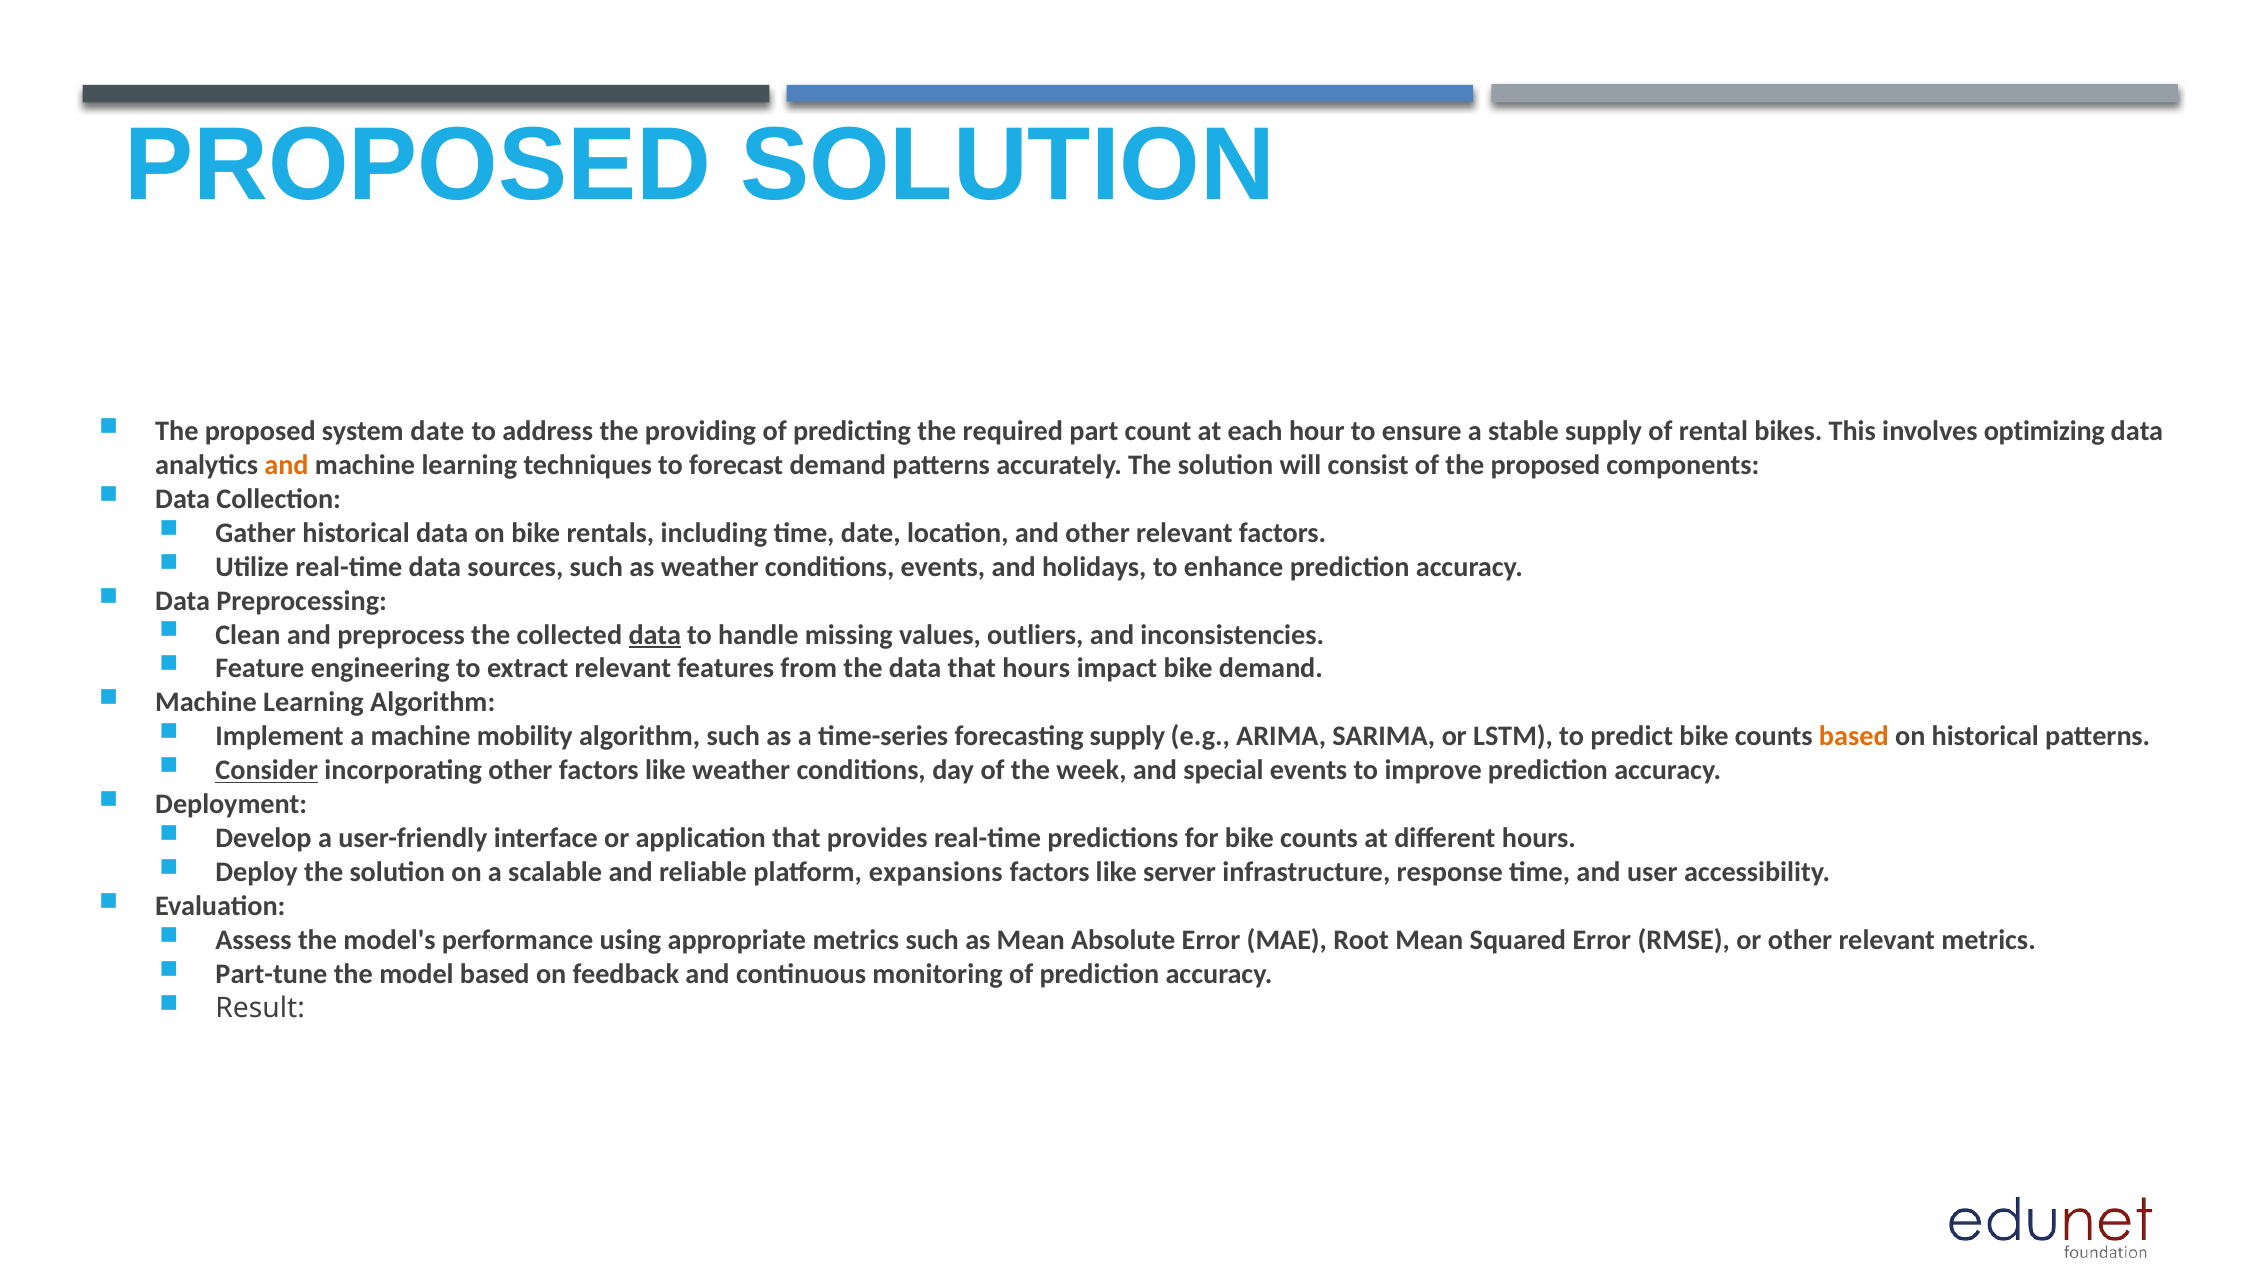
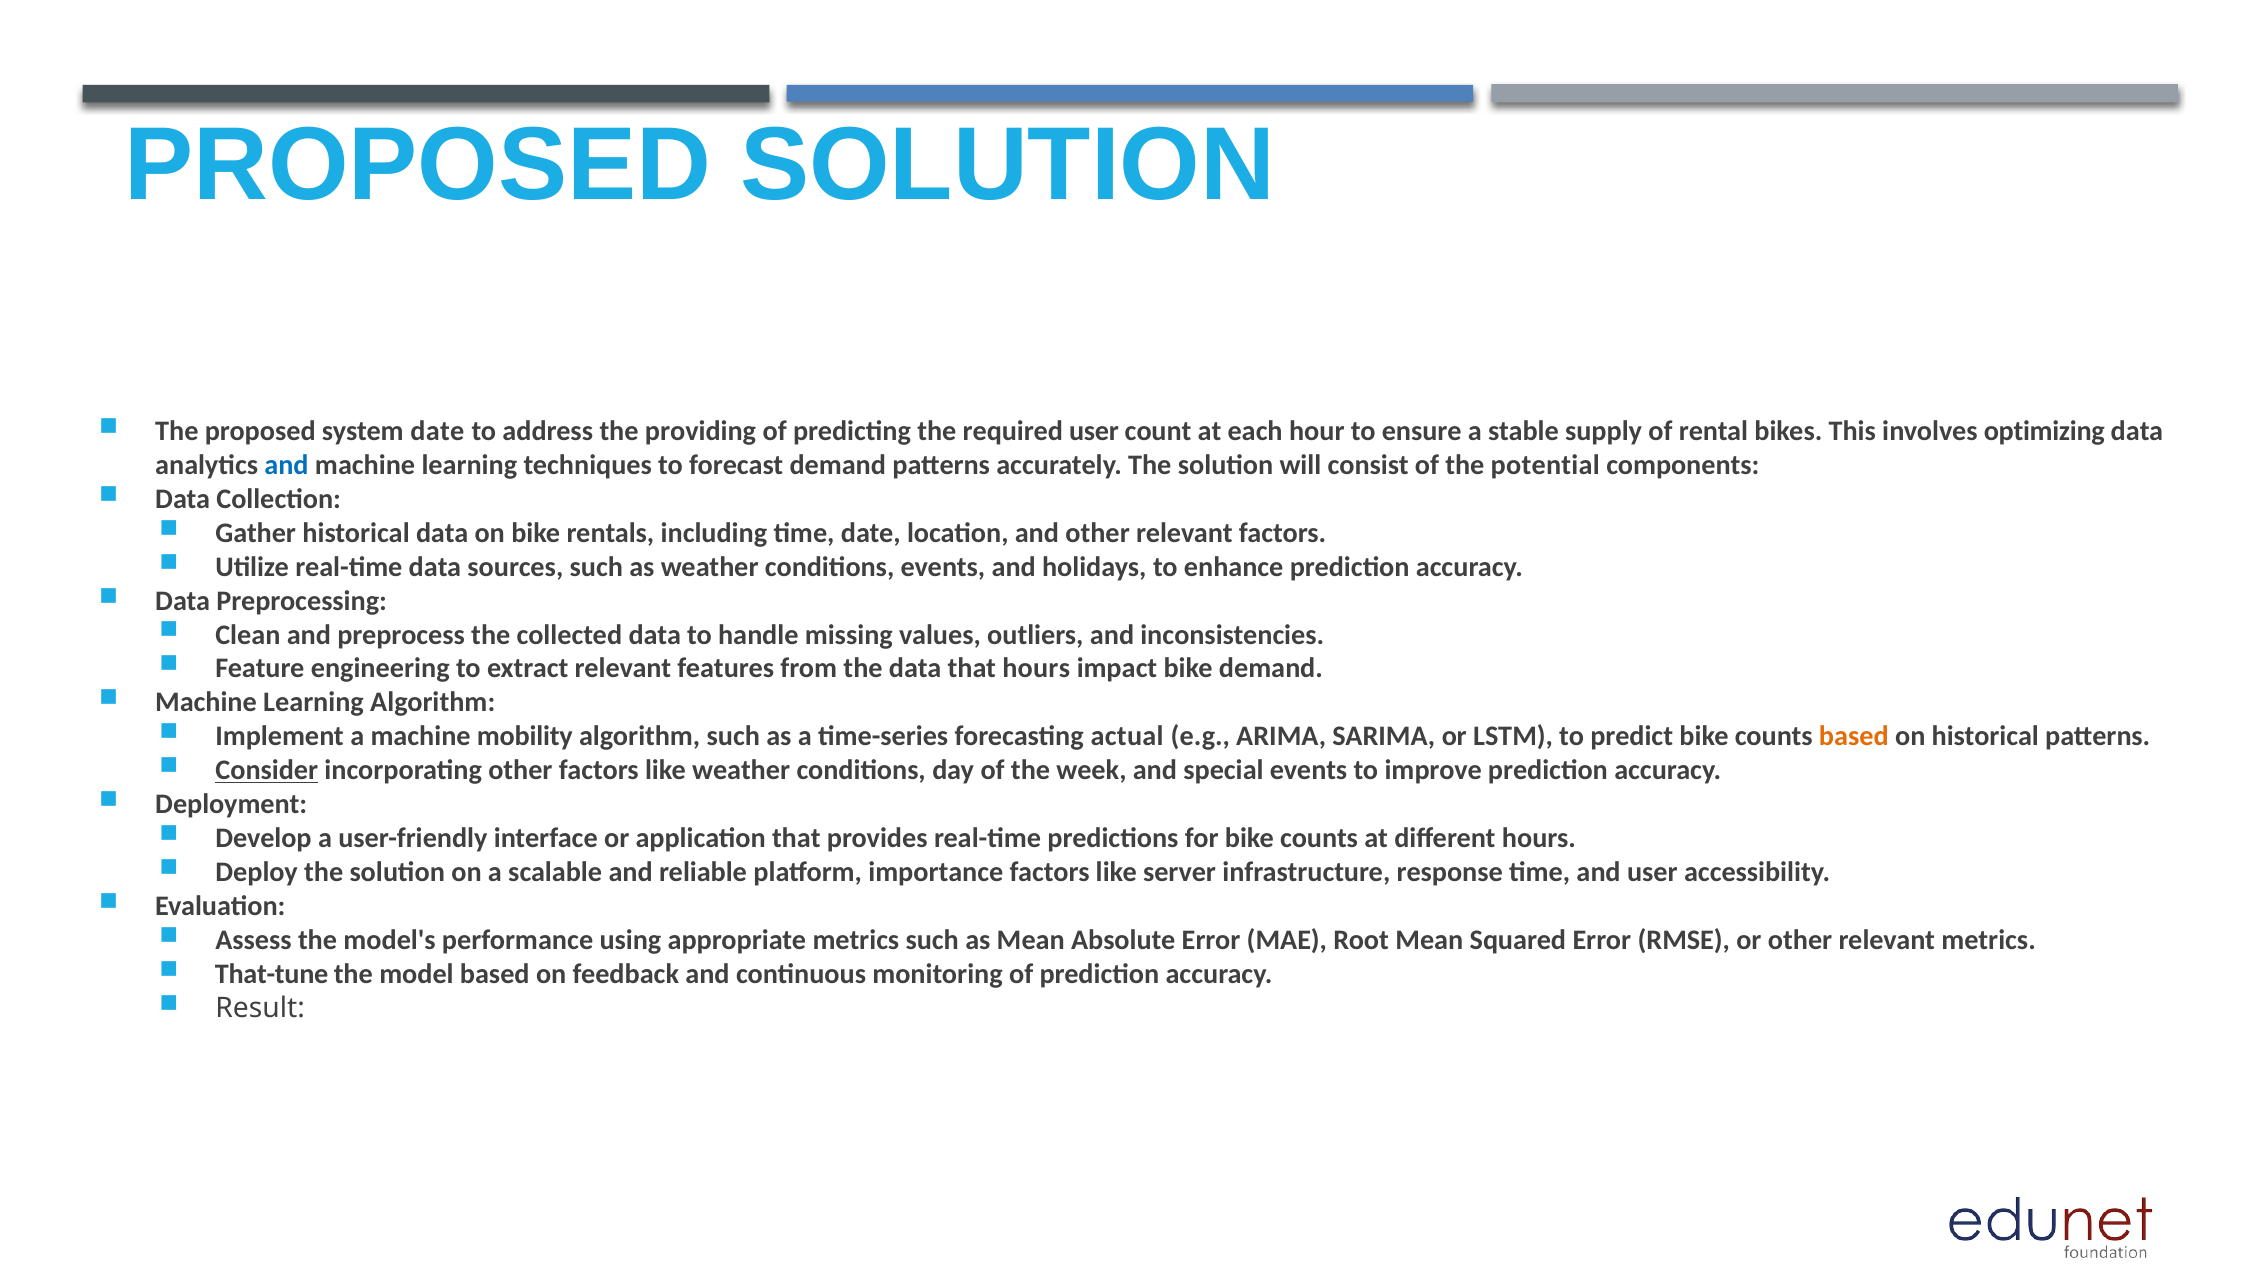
required part: part -> user (1094, 431)
and colour: orange -> blue (286, 465)
of the proposed: proposed -> potential (1545, 465)
data underline: present -> none (655, 635)
forecasting supply: supply -> actual (1127, 736)
expansions: expansions -> importance (936, 872)
Part-tune: Part-tune -> That-tune (272, 974)
